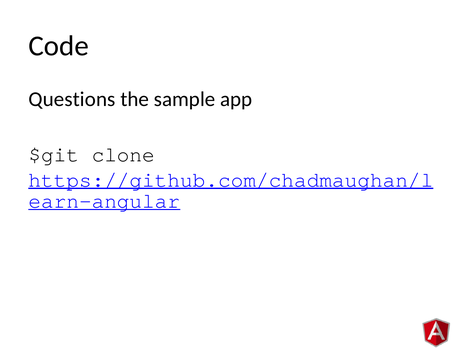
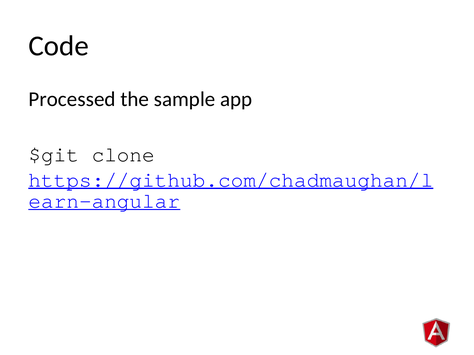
Questions: Questions -> Processed (72, 99)
